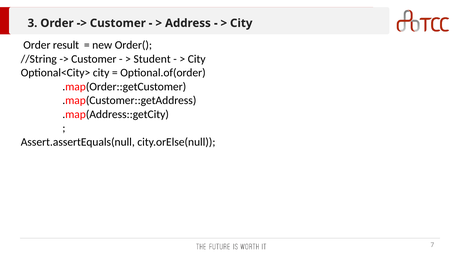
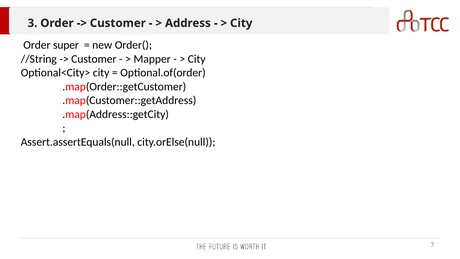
result: result -> super (66, 45)
Student: Student -> Mapper (152, 59)
